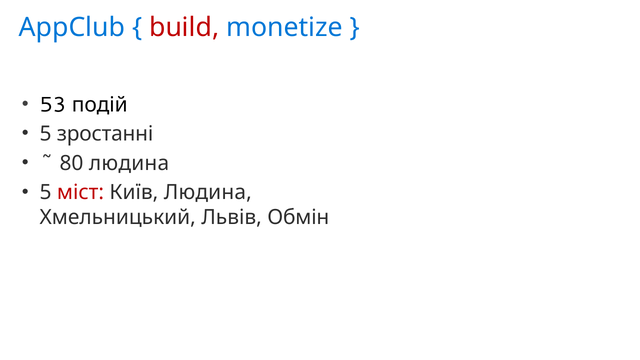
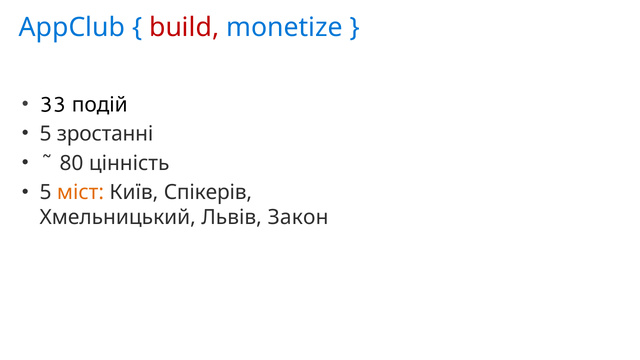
53: 53 -> 33 (53, 105)
80 людина: людина -> цінність (129, 163)
міст colour: red -> orange (80, 192)
Київ Людина: Людина -> Спікерів (208, 192)
Обмін: Обмін -> Закон (298, 218)
